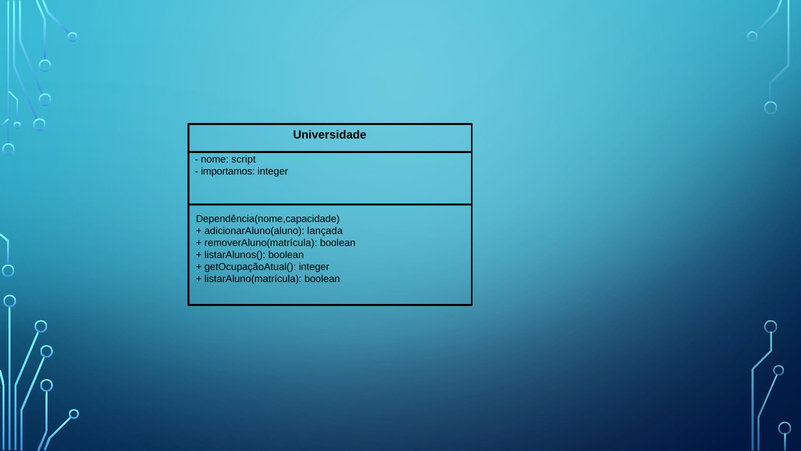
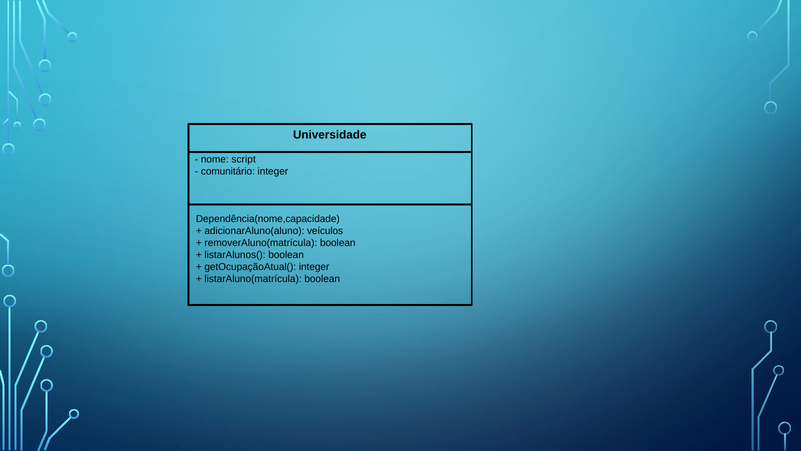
importamos: importamos -> comunitário (228, 171)
lançada: lançada -> veículos (325, 231)
